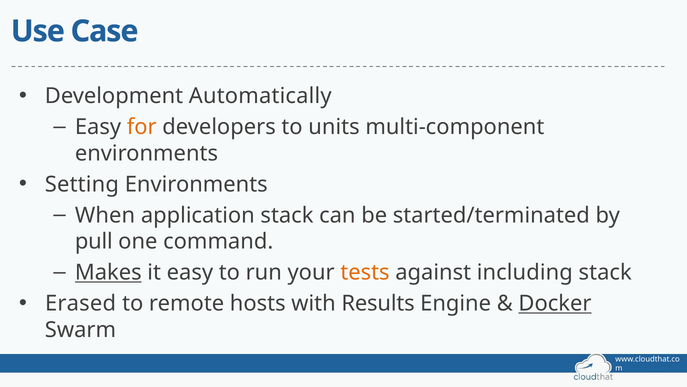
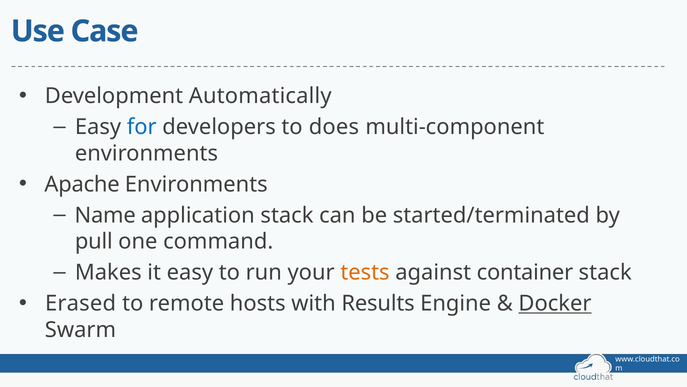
for colour: orange -> blue (142, 127)
units: units -> does (334, 127)
Setting: Setting -> Apache (82, 184)
When: When -> Name (105, 215)
Makes underline: present -> none (108, 272)
including: including -> container (525, 272)
